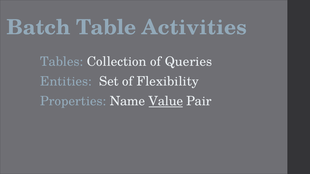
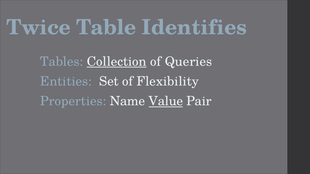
Batch: Batch -> Twice (39, 28)
Activities: Activities -> Identifies (194, 28)
Collection underline: none -> present (117, 62)
